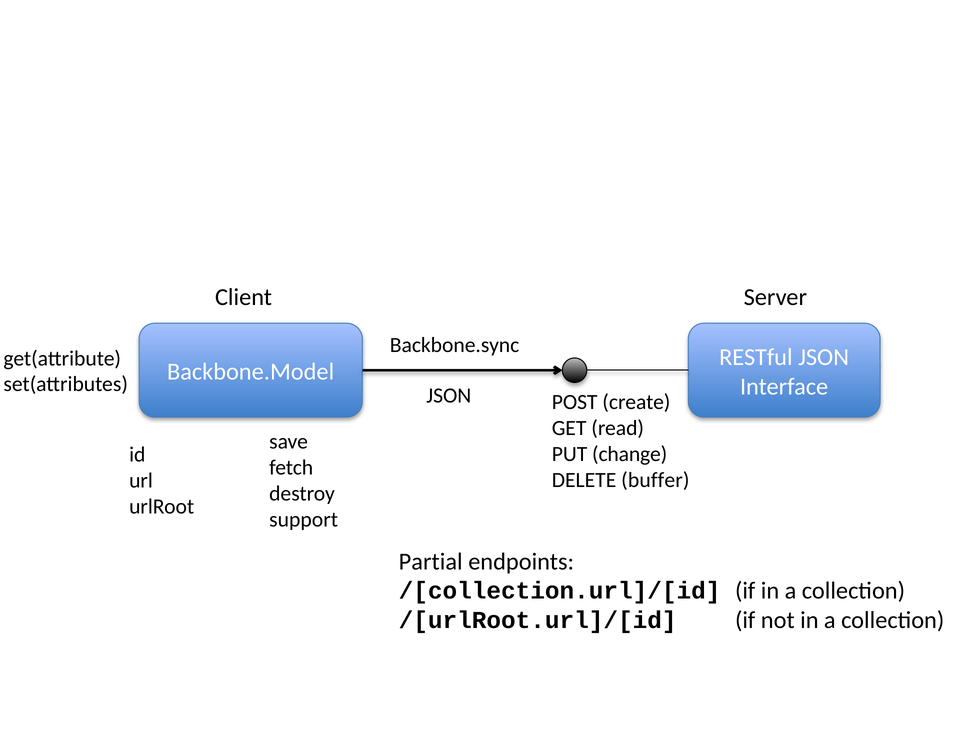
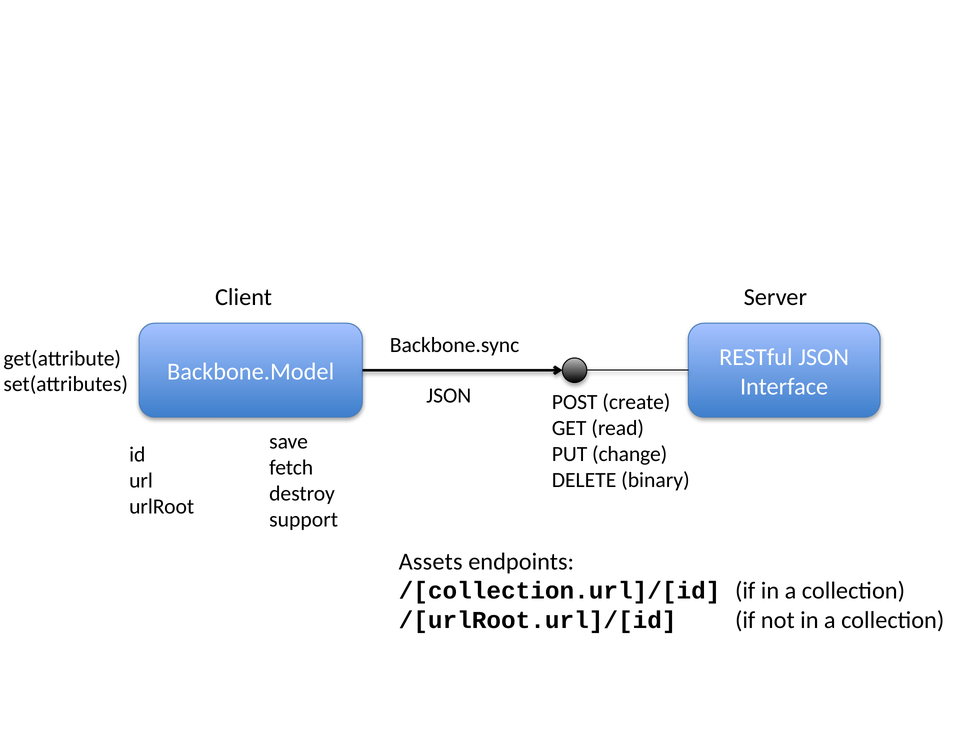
buffer: buffer -> binary (655, 480)
Partial: Partial -> Assets (431, 562)
